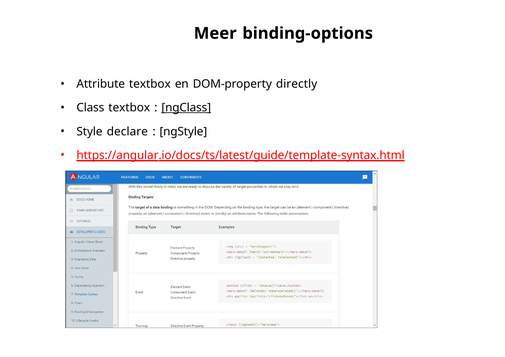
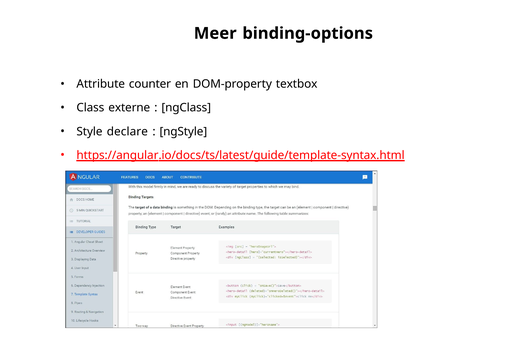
Attribute textbox: textbox -> counter (150, 84)
directly: directly -> textbox (297, 84)
Class textbox: textbox -> externe (129, 108)
ngClass underline: present -> none (186, 108)
